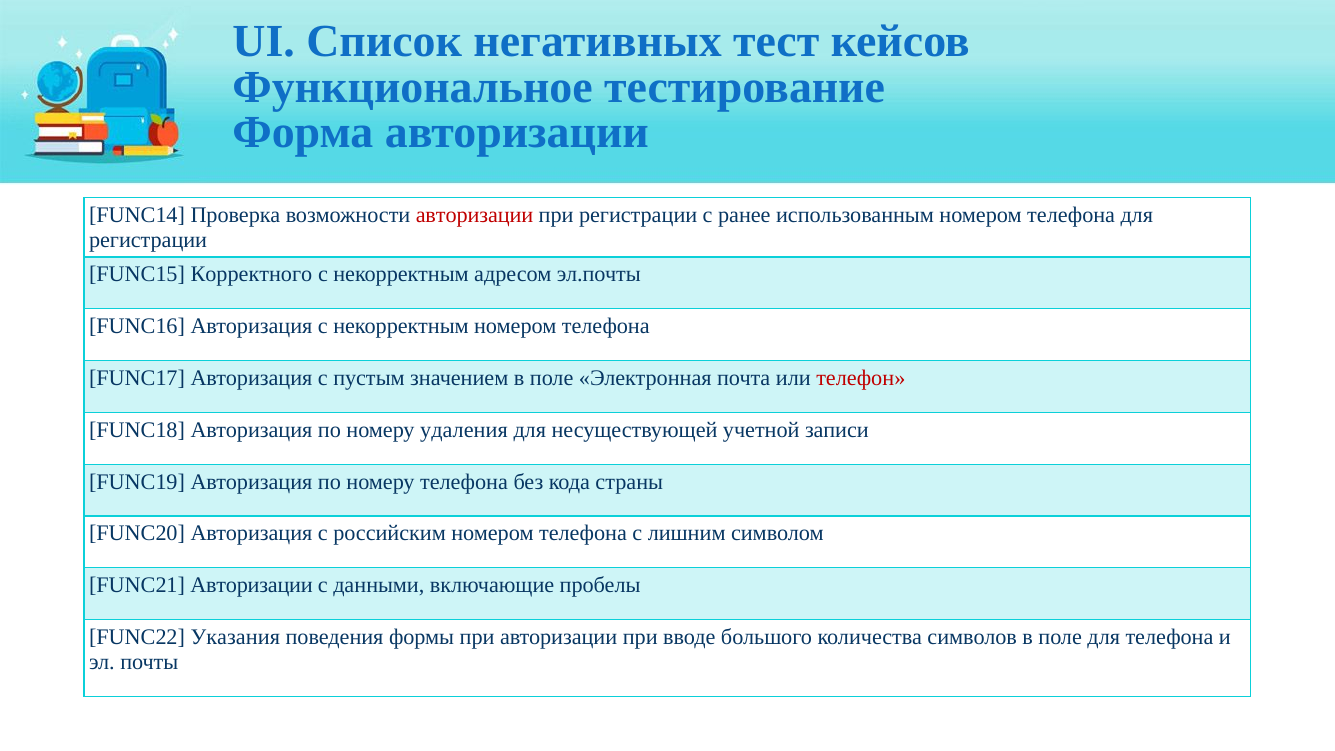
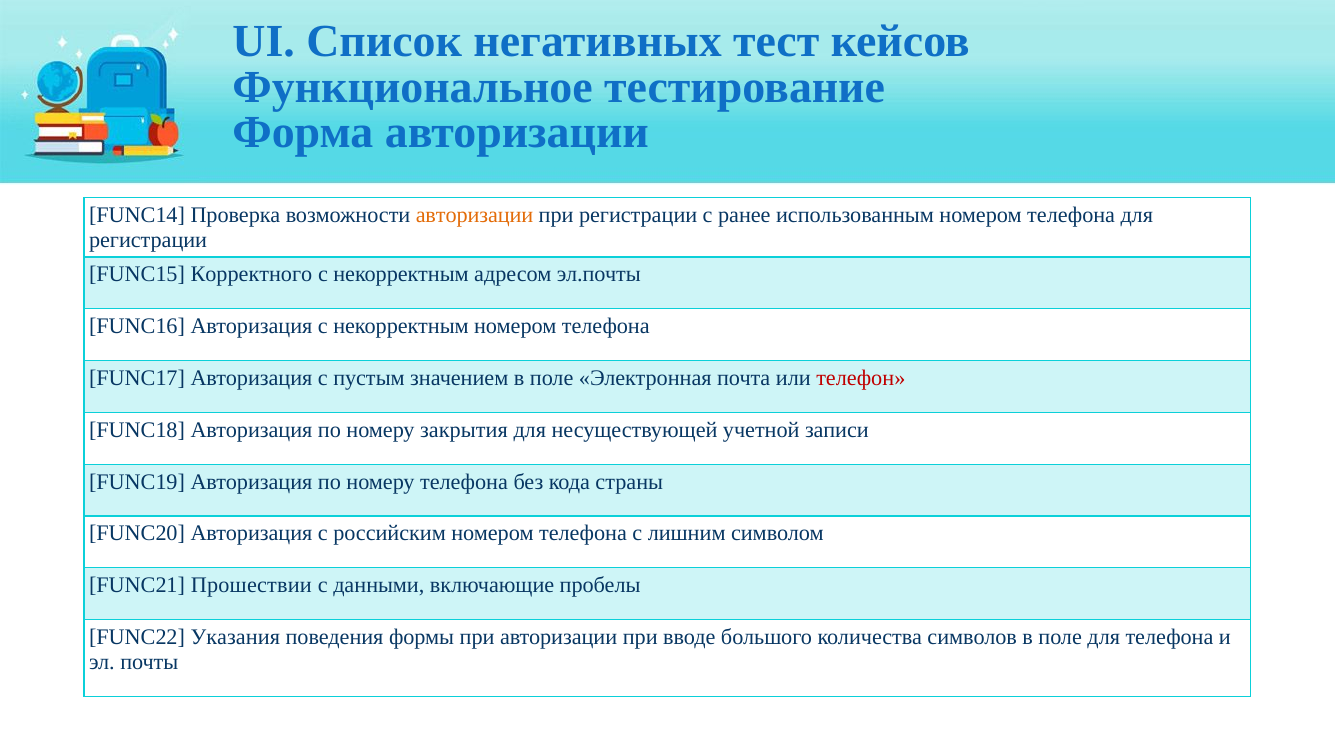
авторизации colour: red -> orange (474, 215)
удаления: удаления -> закрытия (464, 430)
FUNC21 Авторизации: Авторизации -> Прошествии (251, 585)
